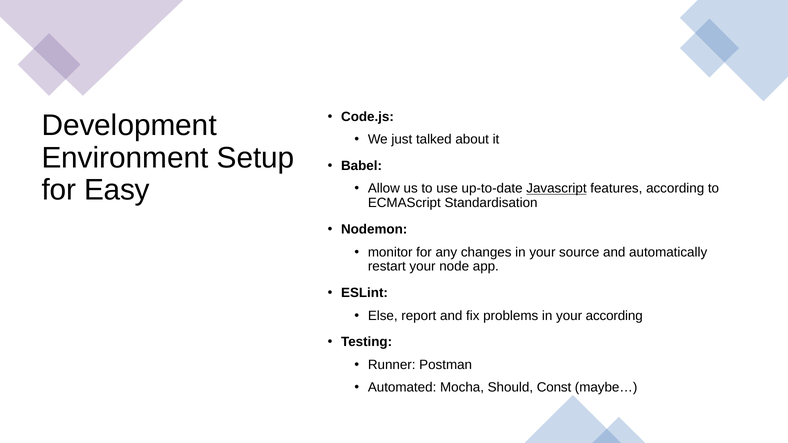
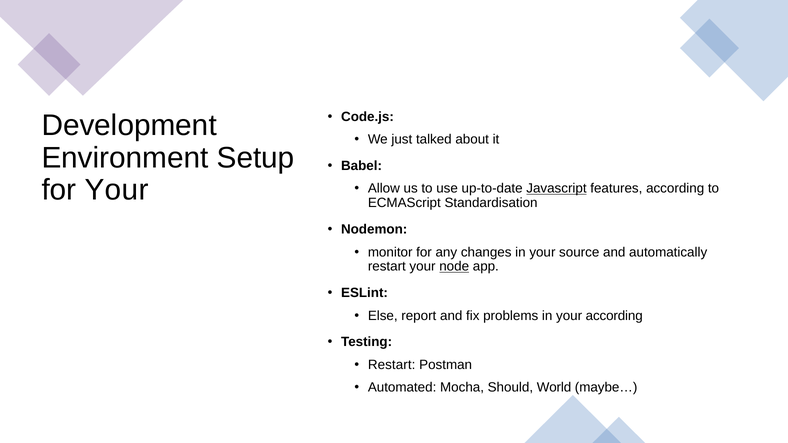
for Easy: Easy -> Your (117, 190)
node underline: none -> present (454, 267)
Runner: Runner -> Restart (392, 365)
Const: Const -> World (554, 388)
